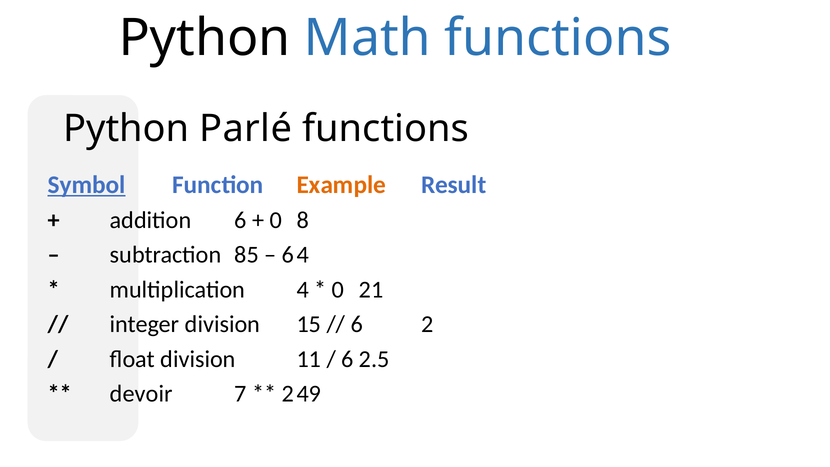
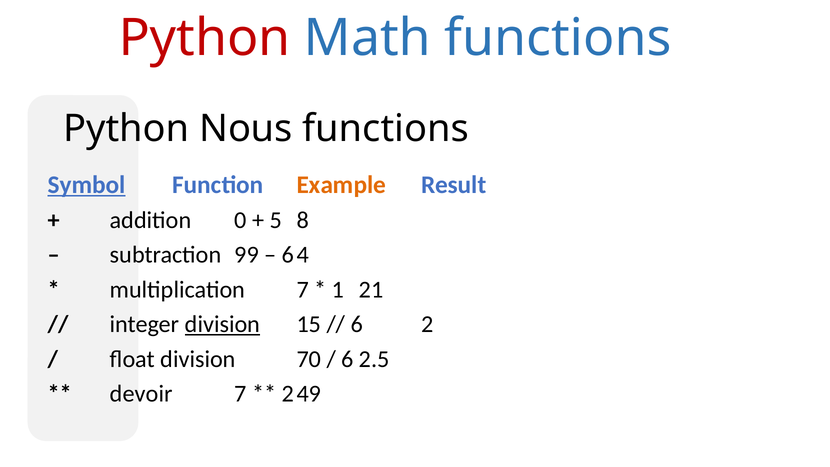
Python colour: black -> red (205, 38)
Parlé: Parlé -> Nous (246, 129)
addition 6: 6 -> 0 (241, 220)
0: 0 -> 5 (276, 220)
85: 85 -> 99 (247, 255)
multiplication 4: 4 -> 7 (303, 289)
0: 0 -> 1 (338, 289)
division underline: none -> present (222, 324)
11: 11 -> 70 (309, 359)
